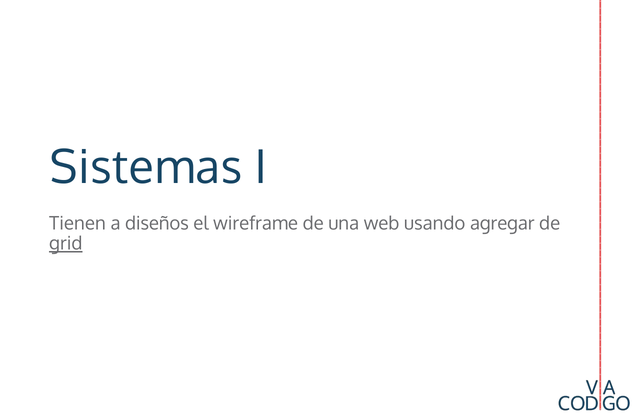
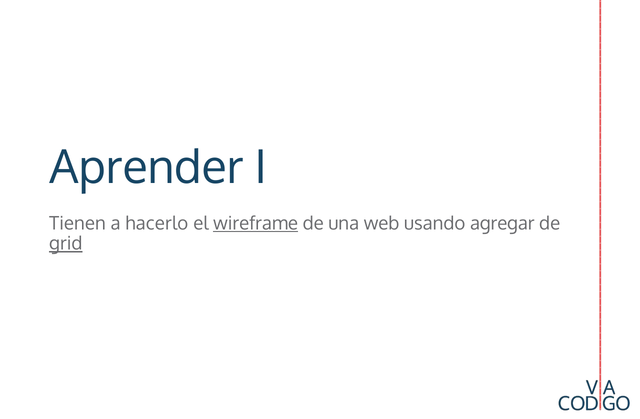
Sistemas: Sistemas -> Aprender (146, 168)
diseños: diseños -> hacerlo (157, 224)
wireframe underline: none -> present (256, 224)
